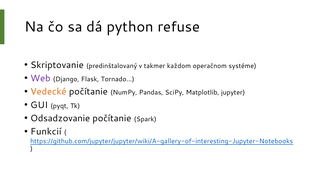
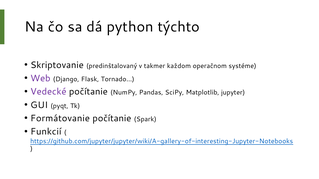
refuse: refuse -> týchto (179, 27)
Vedecké colour: orange -> purple (48, 92)
Odsadzovanie: Odsadzovanie -> Formátovanie (60, 119)
